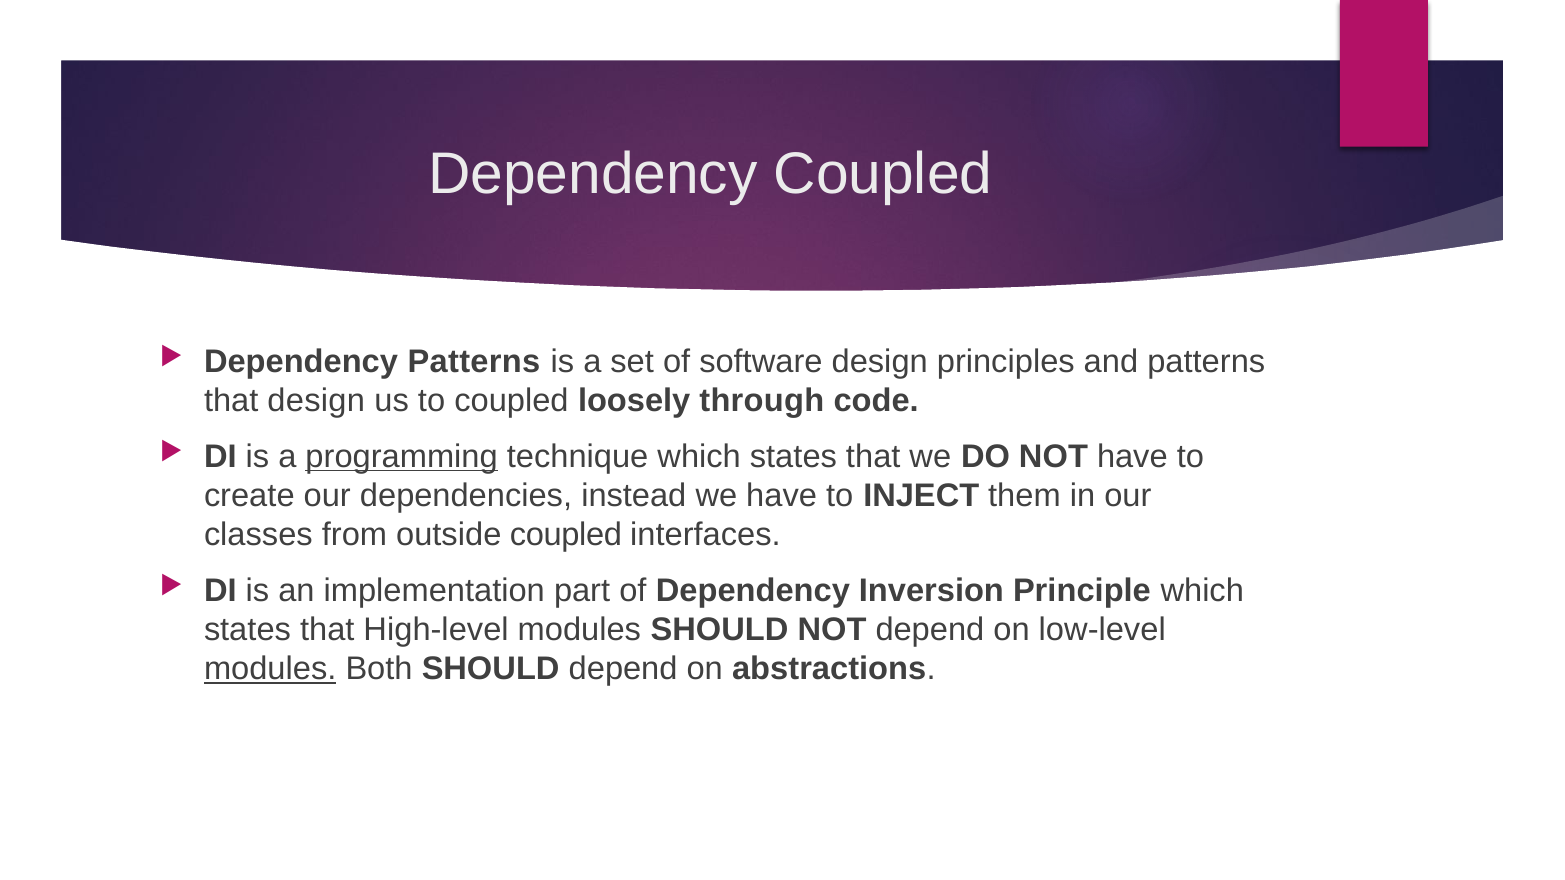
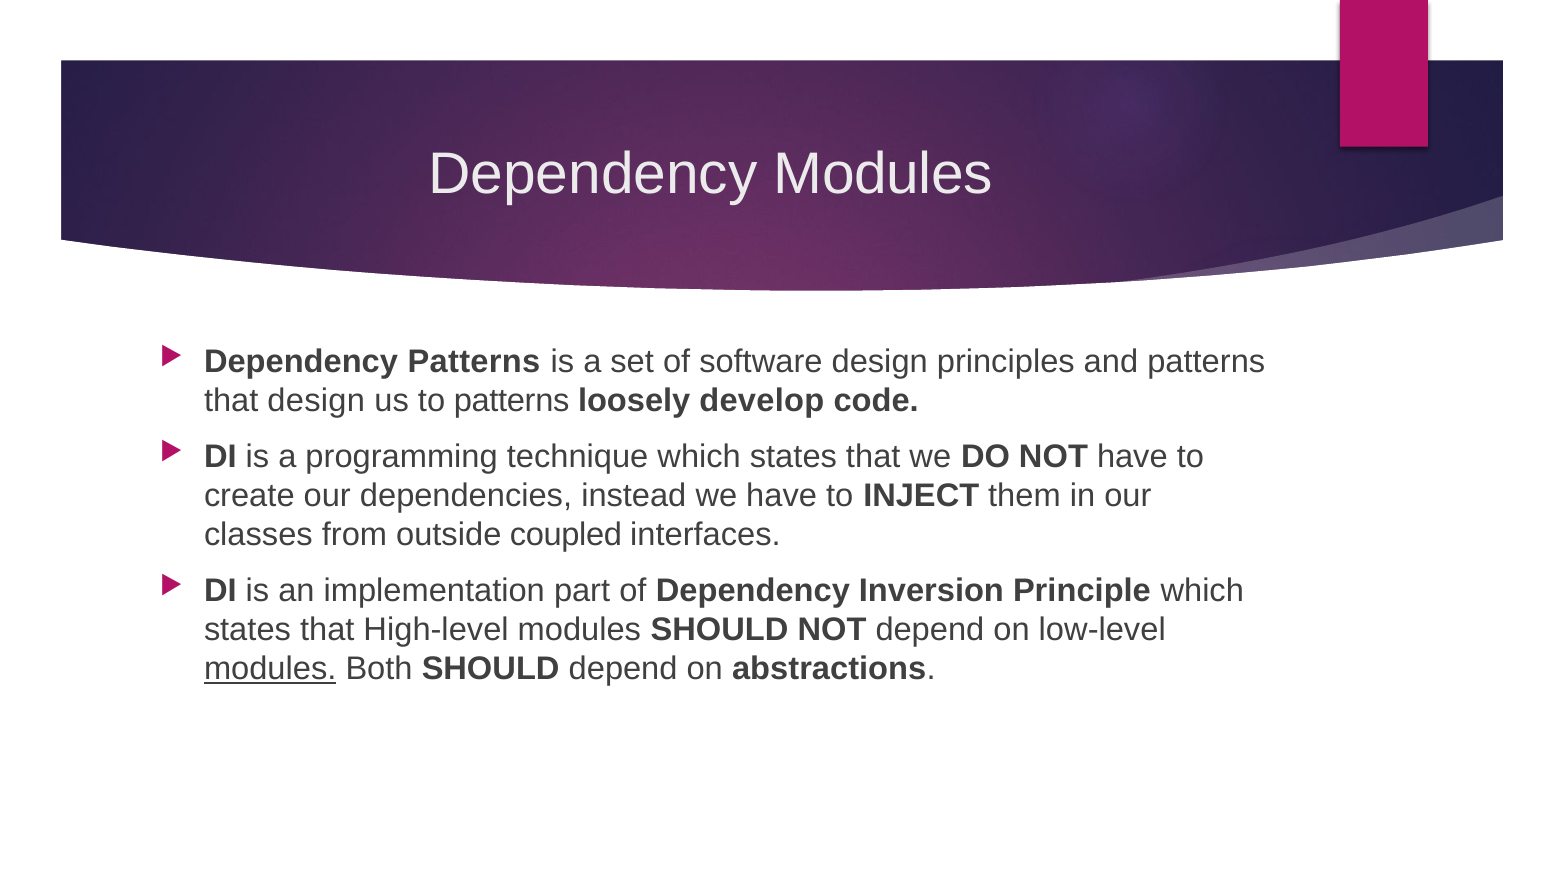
Dependency Coupled: Coupled -> Modules (883, 174)
to coupled: coupled -> patterns (512, 401)
through: through -> develop (762, 401)
programming underline: present -> none (402, 457)
